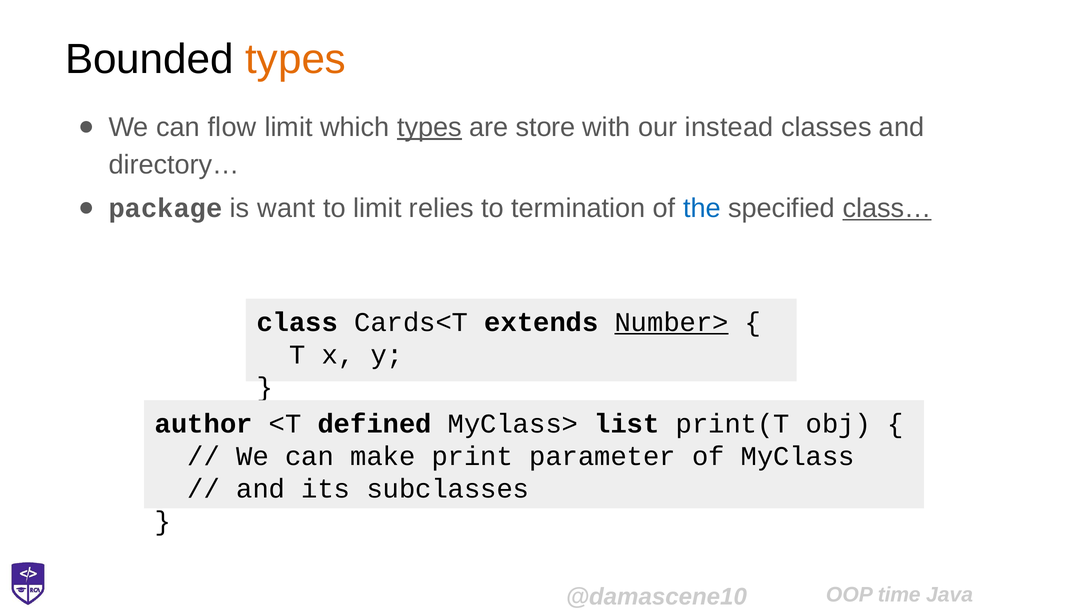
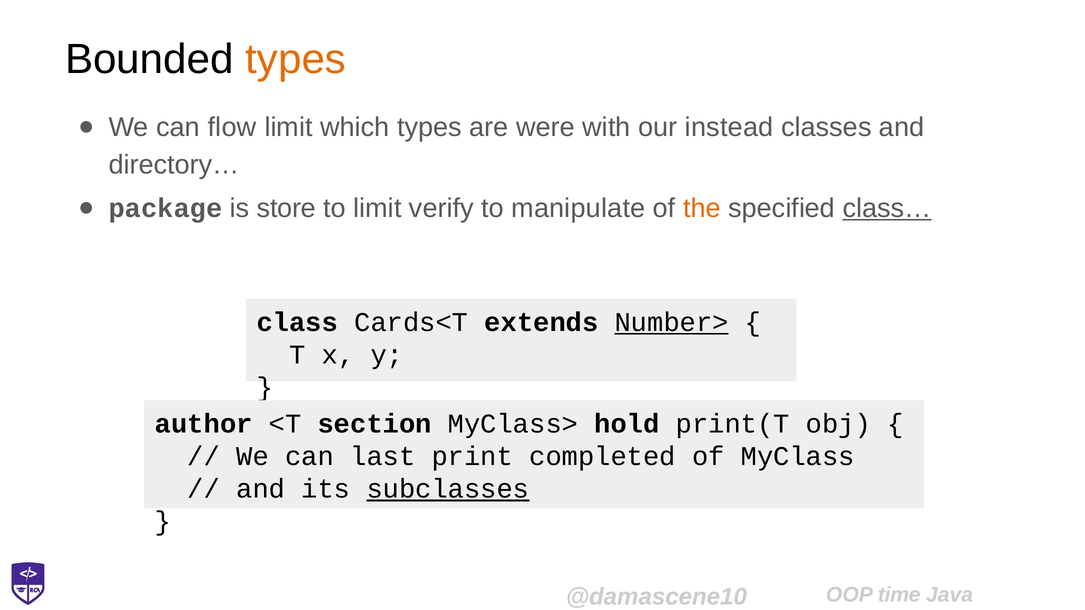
types underline: present -> none (429, 127)
store: store -> were (545, 127)
want: want -> store (286, 208)
relies: relies -> verify (441, 208)
termination: termination -> manipulate (578, 208)
the colour: blue -> orange (702, 208)
defined: defined -> section (375, 424)
list: list -> hold (627, 424)
make: make -> last (383, 457)
parameter: parameter -> completed (602, 457)
subclasses underline: none -> present (448, 489)
